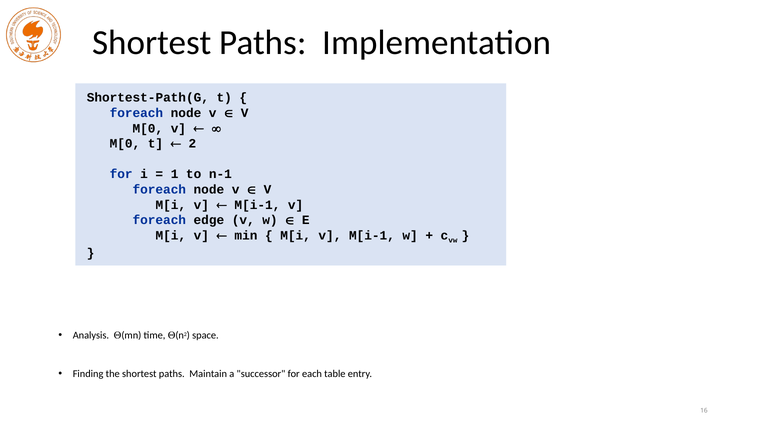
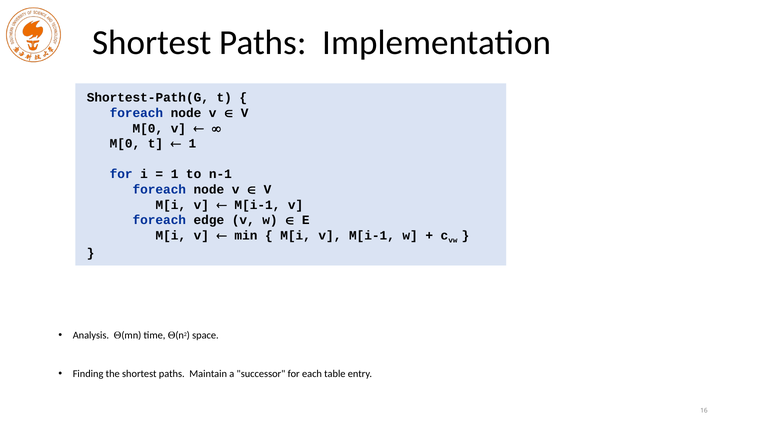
2: 2 -> 1 (192, 144)
